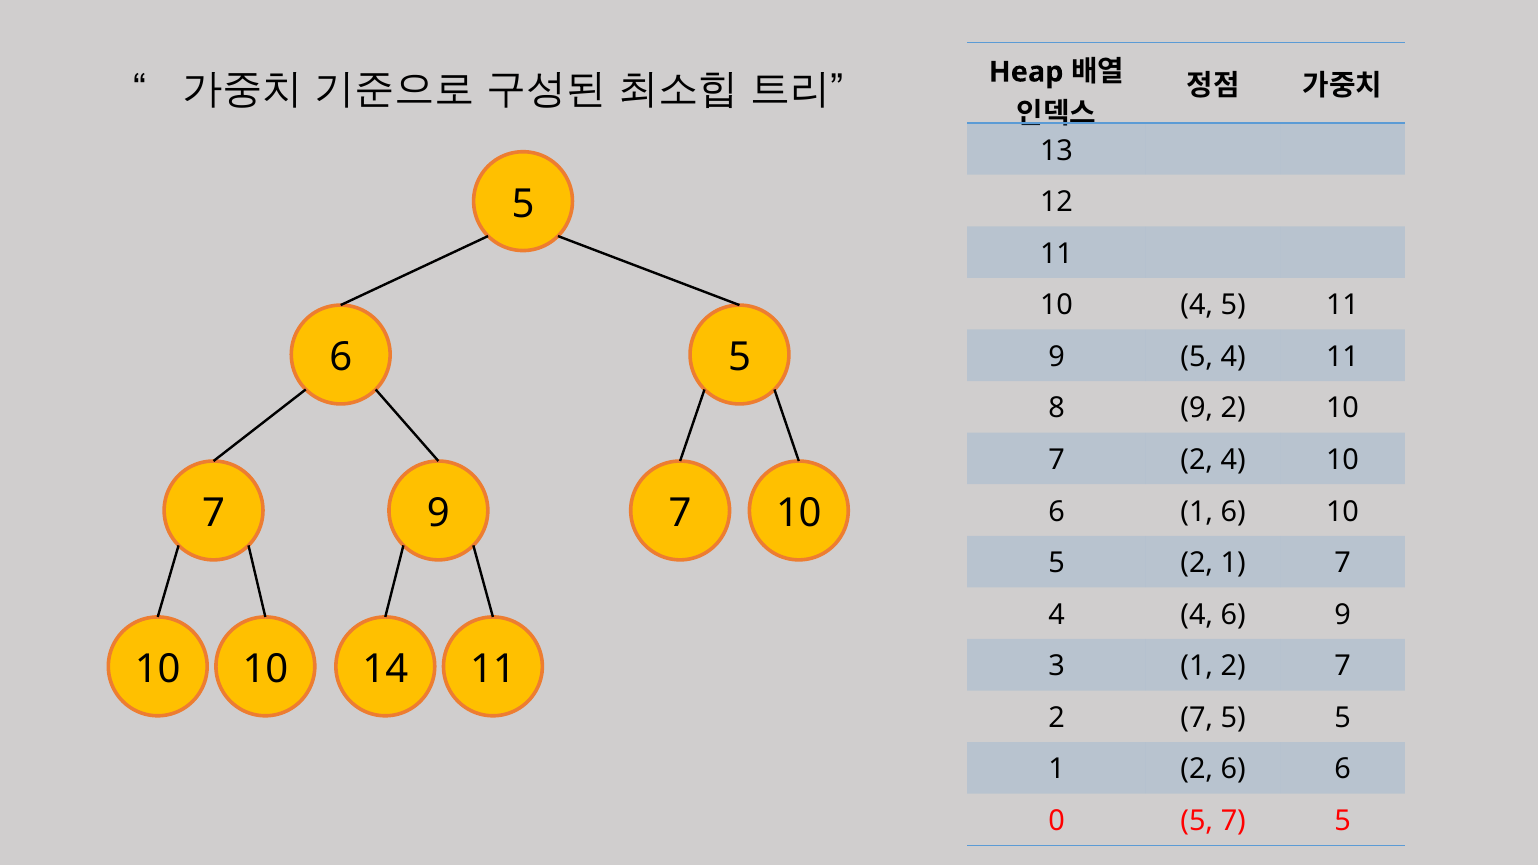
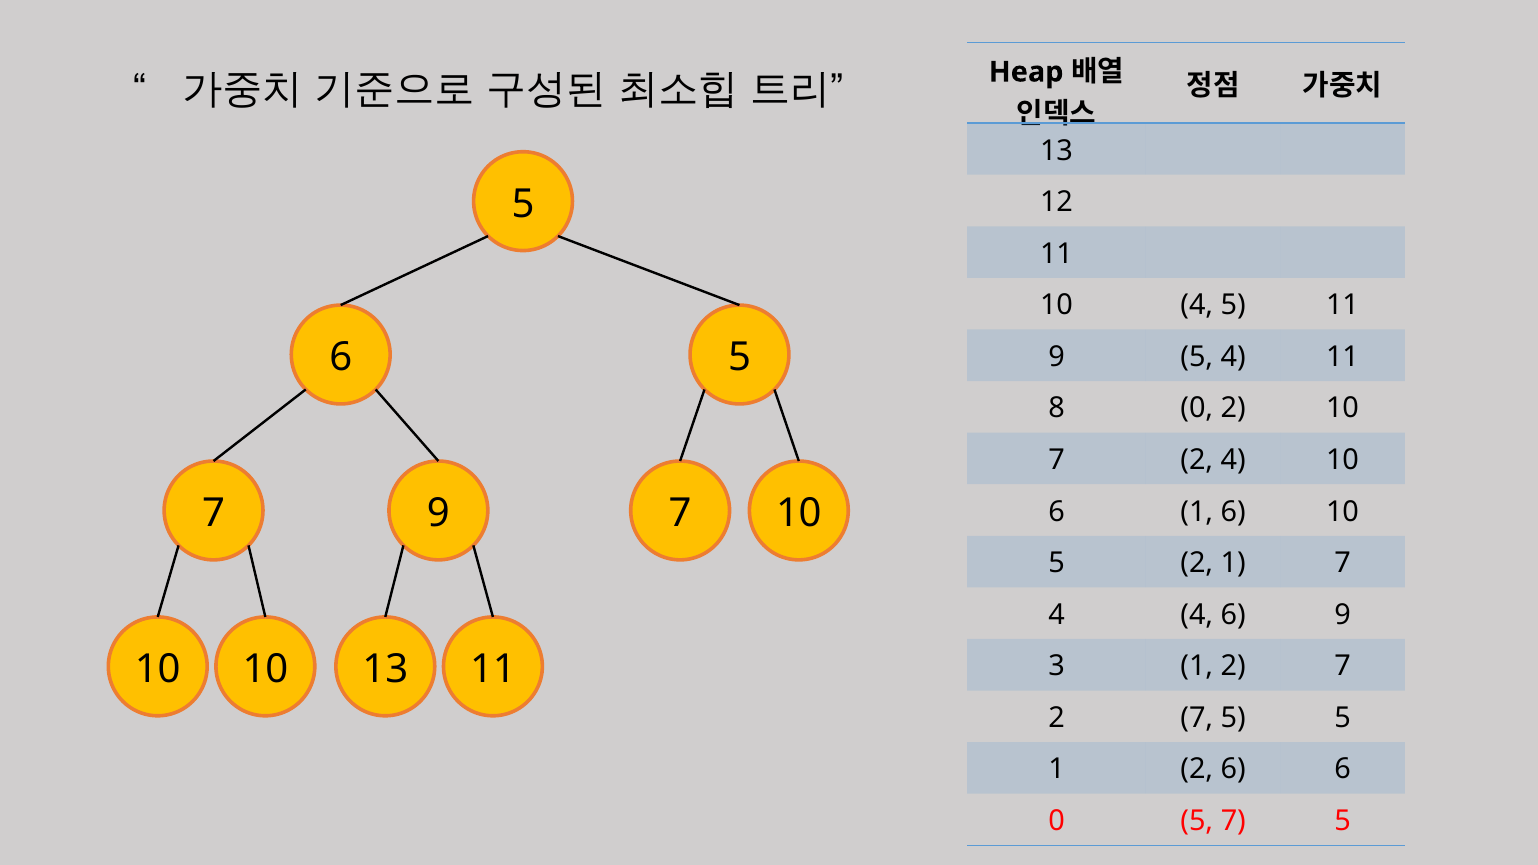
8 9: 9 -> 0 (1197, 408)
10 14: 14 -> 13 (385, 669)
